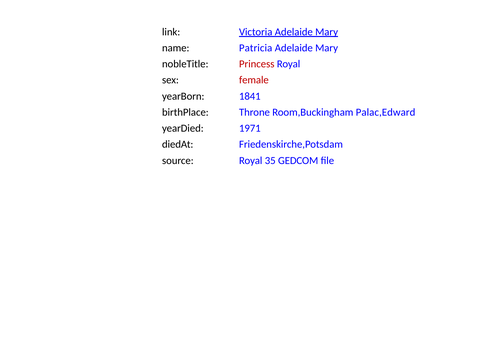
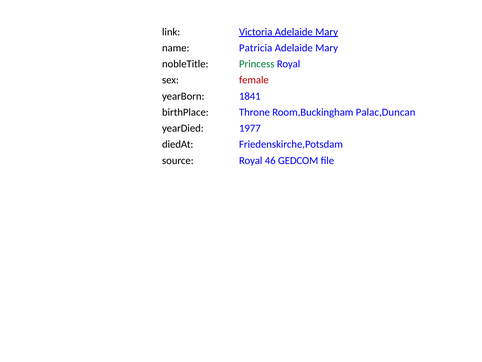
Princess colour: red -> green (257, 64)
Palac,Edward: Palac,Edward -> Palac,Duncan (386, 112)
1971: 1971 -> 1977 (250, 128)
35: 35 -> 46 (270, 160)
